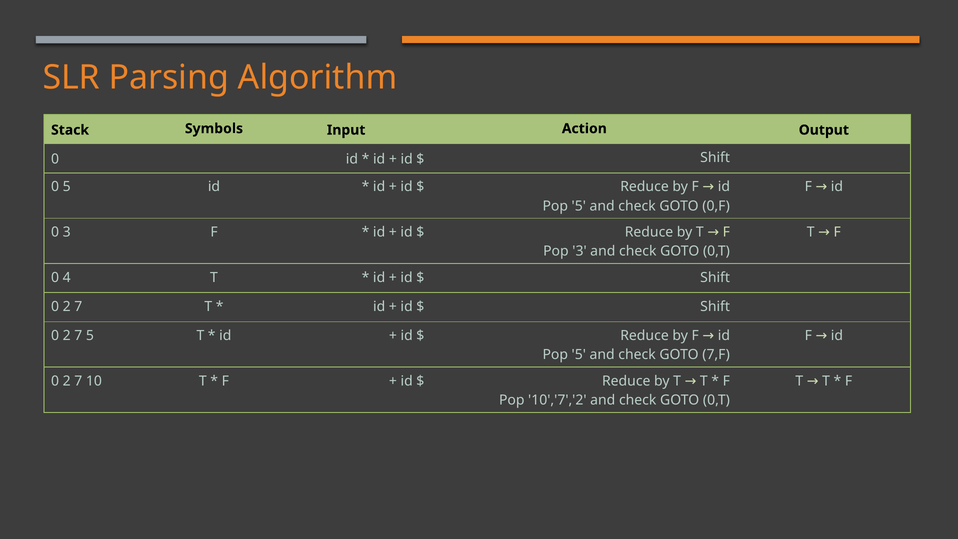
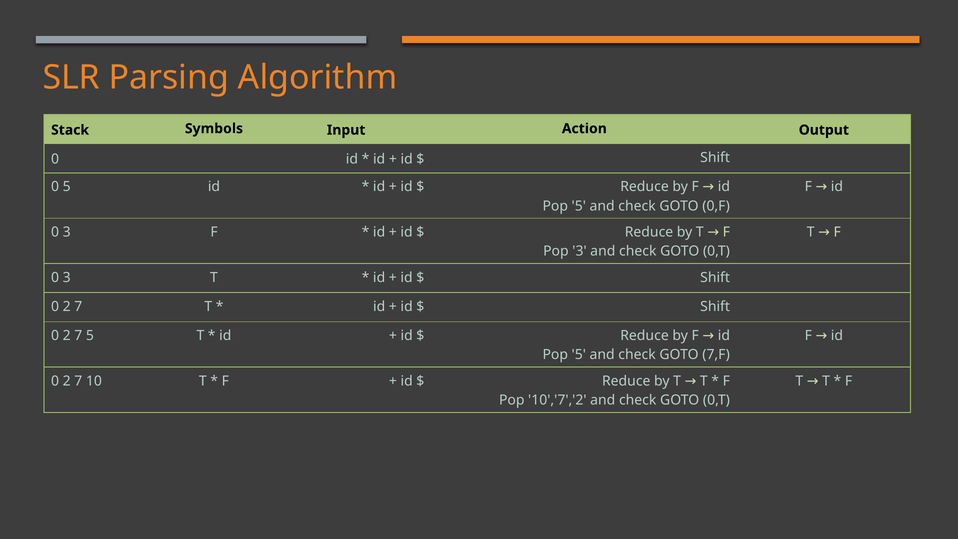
4: 4 -> 3 (67, 277)
